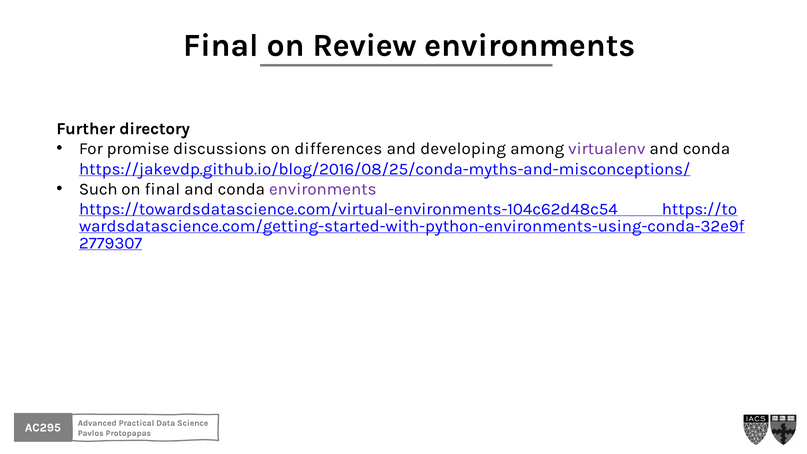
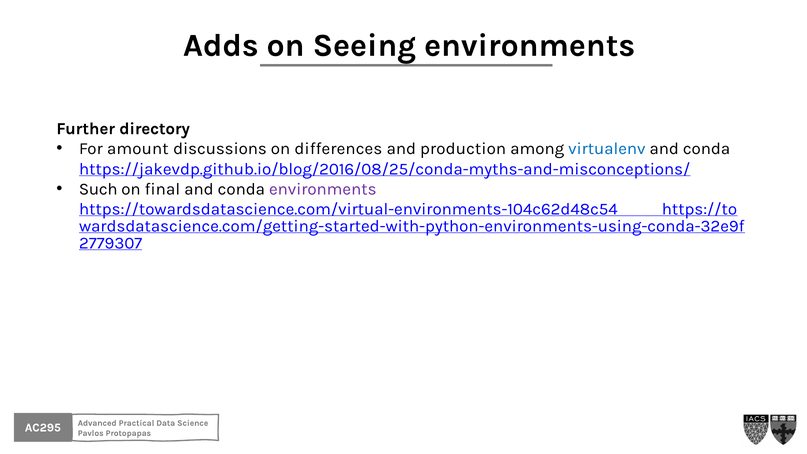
Final: Final -> Adds (221, 45)
Review: Review -> Seeing (364, 45)
promise: promise -> amount (138, 149)
developing: developing -> production (463, 149)
virtualenv colour: purple -> blue (607, 149)
